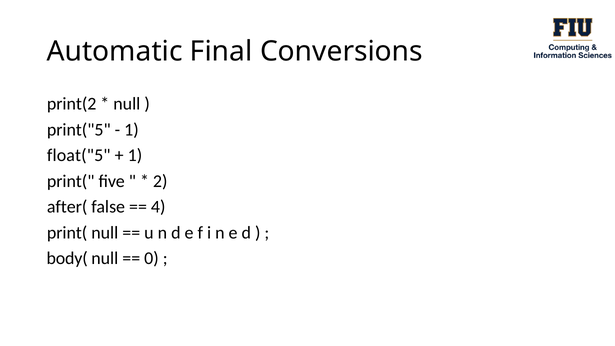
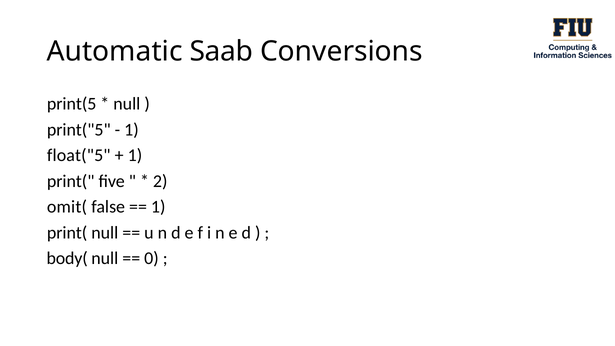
Final: Final -> Saab (221, 52)
print(2: print(2 -> print(5 (72, 104)
after(: after( -> omit( (67, 207)
4: 4 -> 1 (158, 207)
